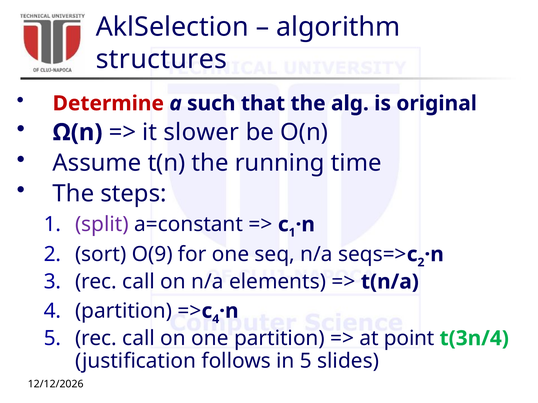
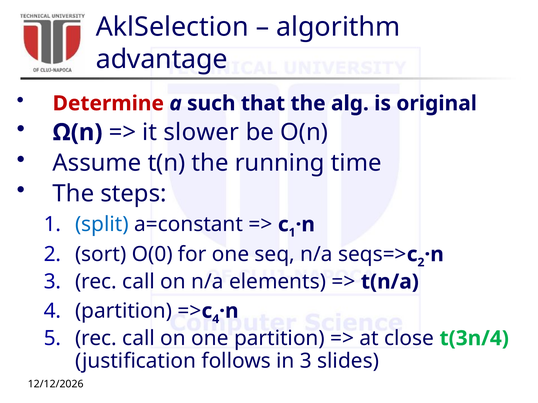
structures: structures -> advantage (162, 59)
split colour: purple -> blue (102, 225)
O(9: O(9 -> O(0 (152, 255)
point: point -> close (409, 339)
in 5: 5 -> 3 (306, 361)
